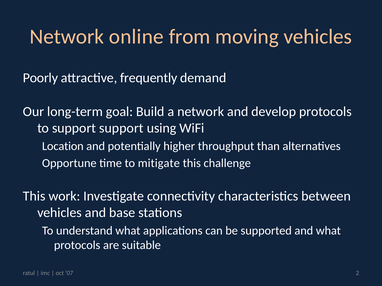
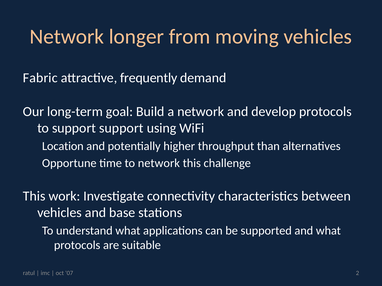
online: online -> longer (136, 37)
Poorly: Poorly -> Fabric (40, 78)
to mitigate: mitigate -> network (159, 163)
